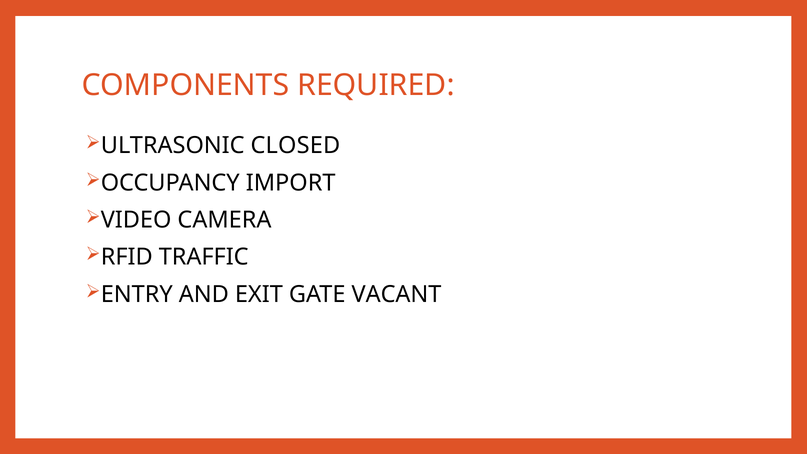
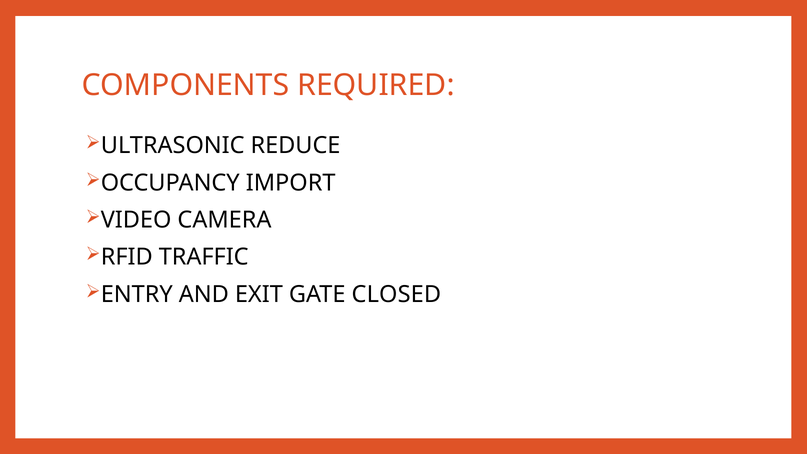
CLOSED: CLOSED -> REDUCE (296, 146)
VACANT: VACANT -> CLOSED (396, 294)
